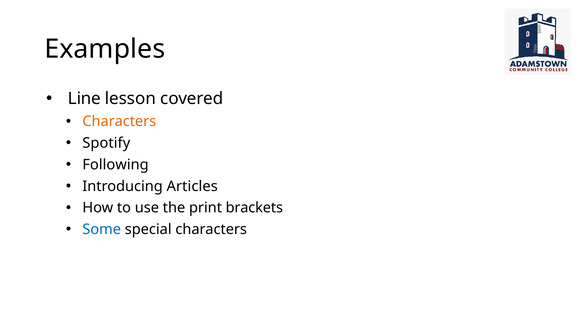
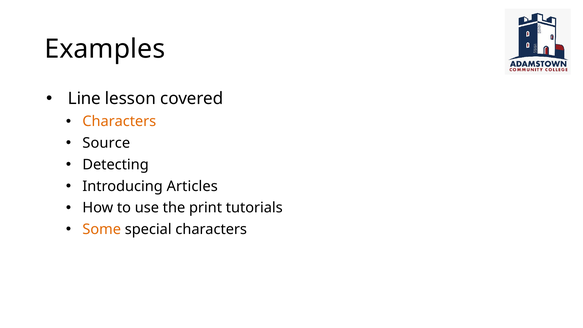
Spotify: Spotify -> Source (106, 143)
Following: Following -> Detecting (116, 165)
brackets: brackets -> tutorials (254, 208)
Some colour: blue -> orange (102, 229)
